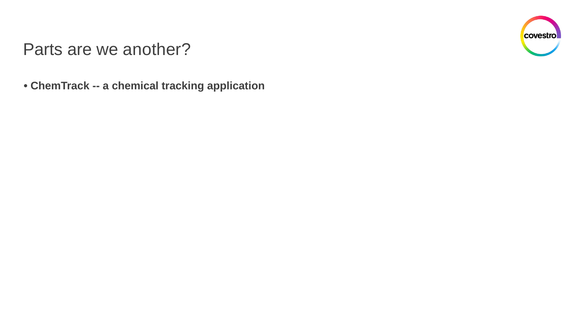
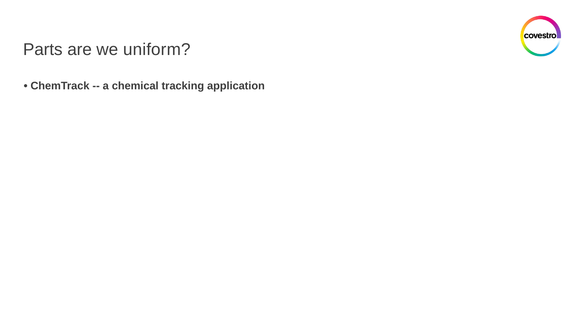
another: another -> uniform (157, 49)
